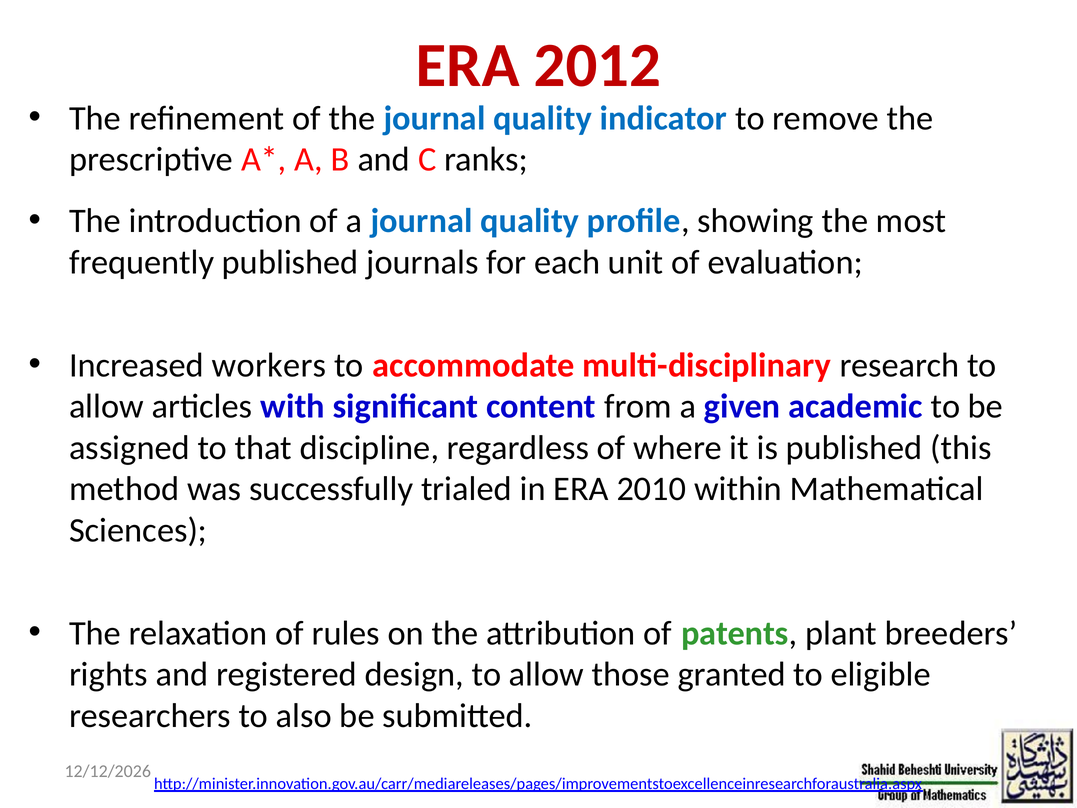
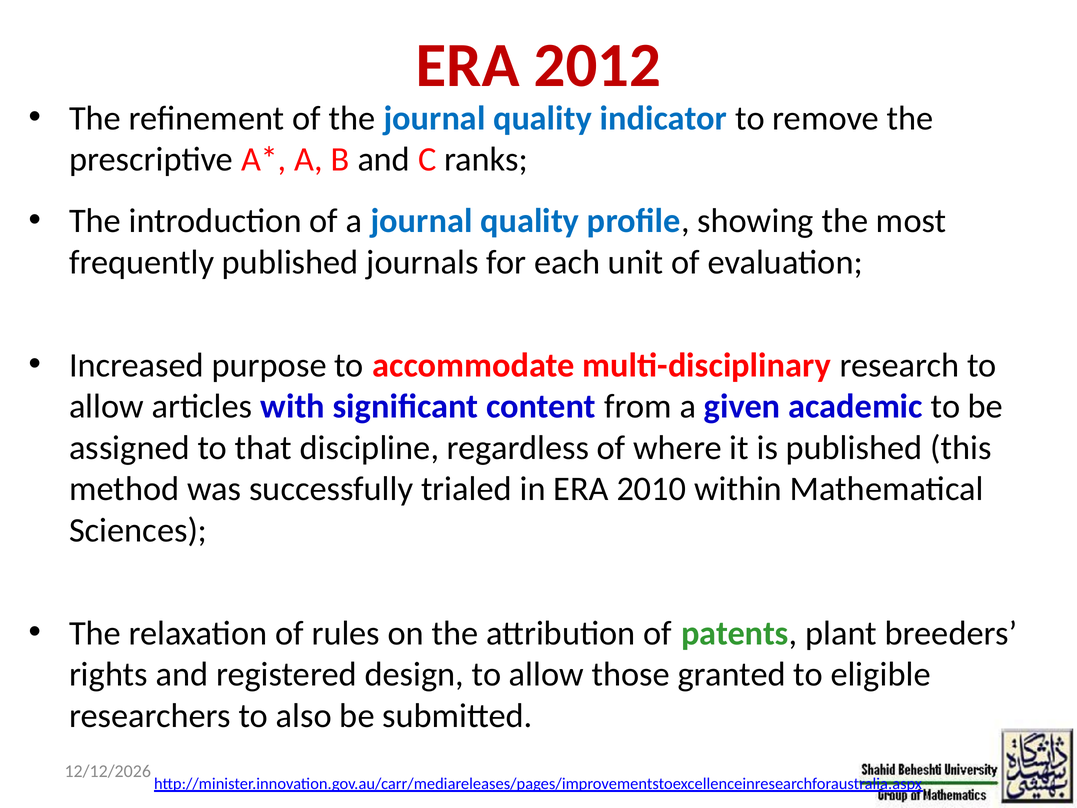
workers: workers -> purpose (269, 365)
